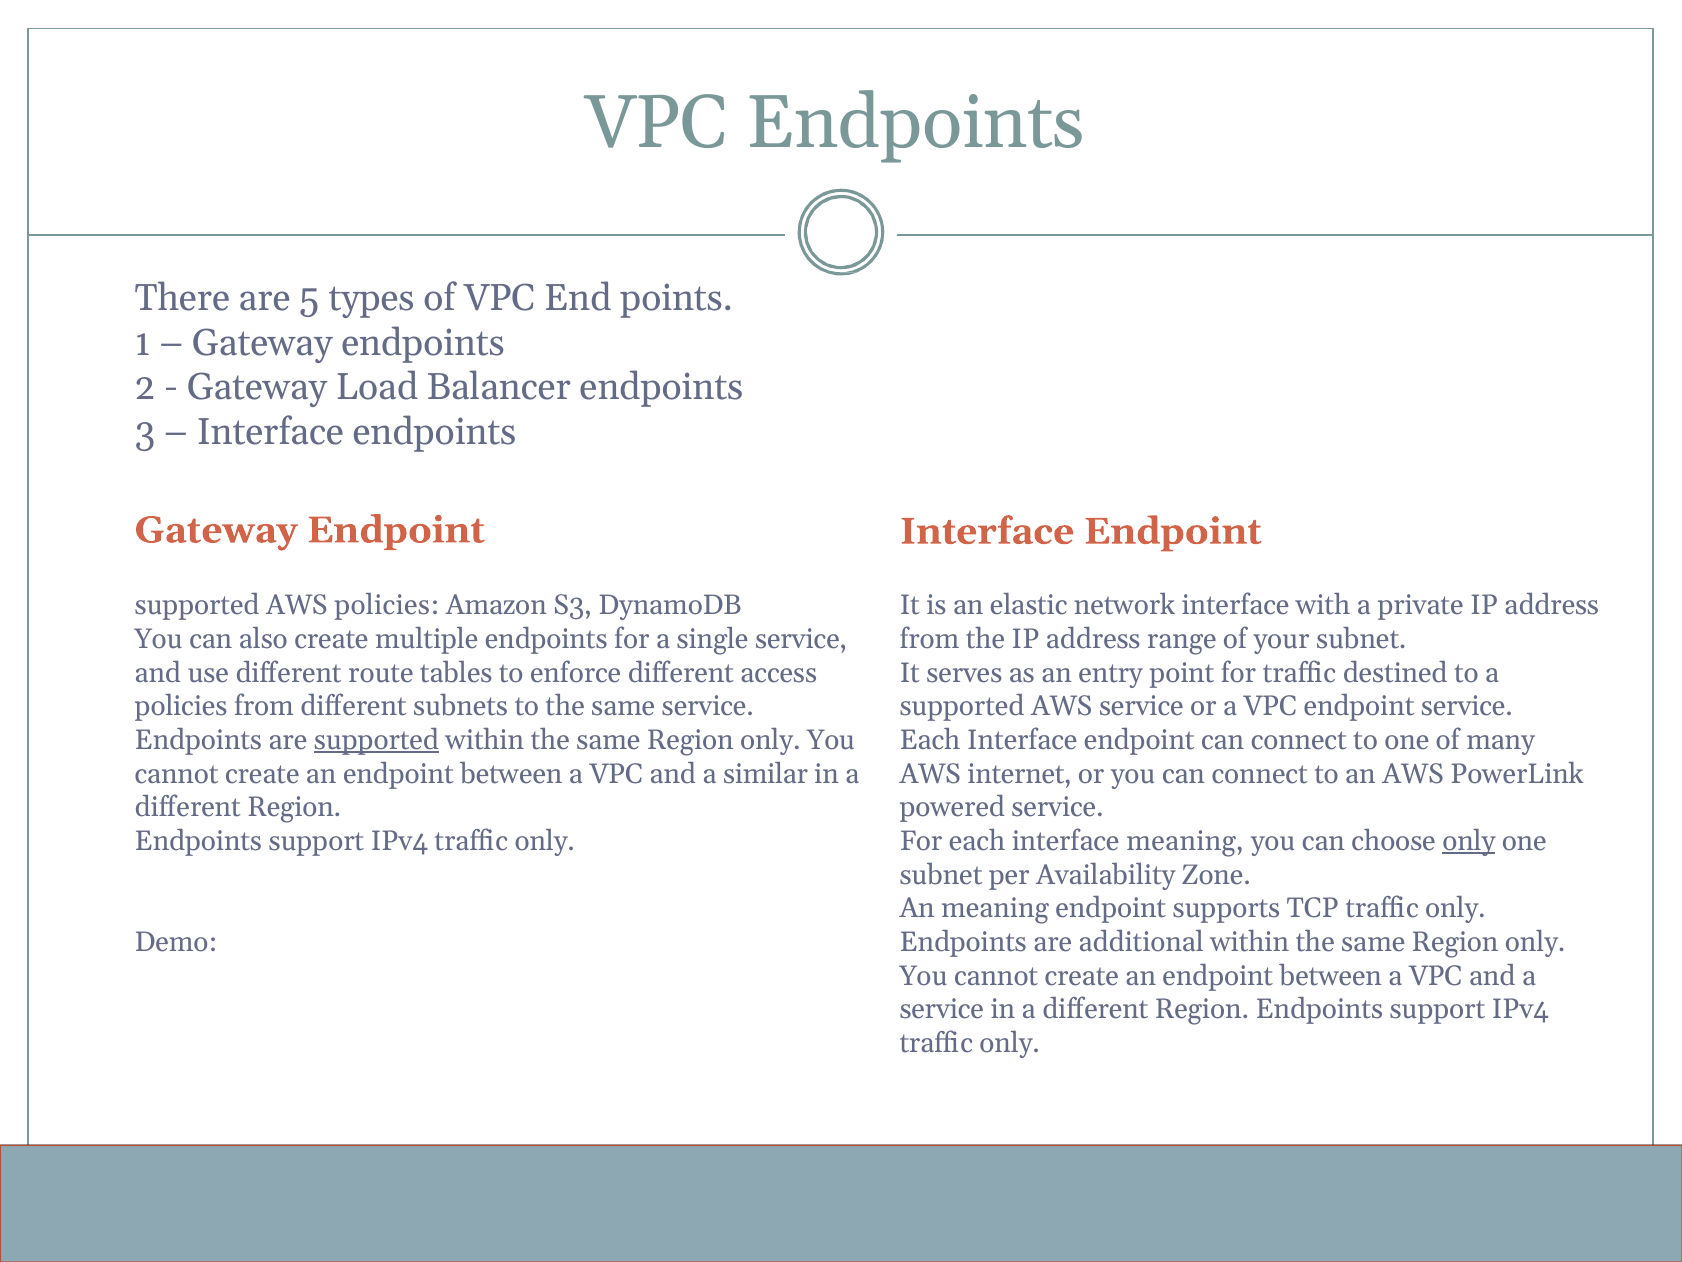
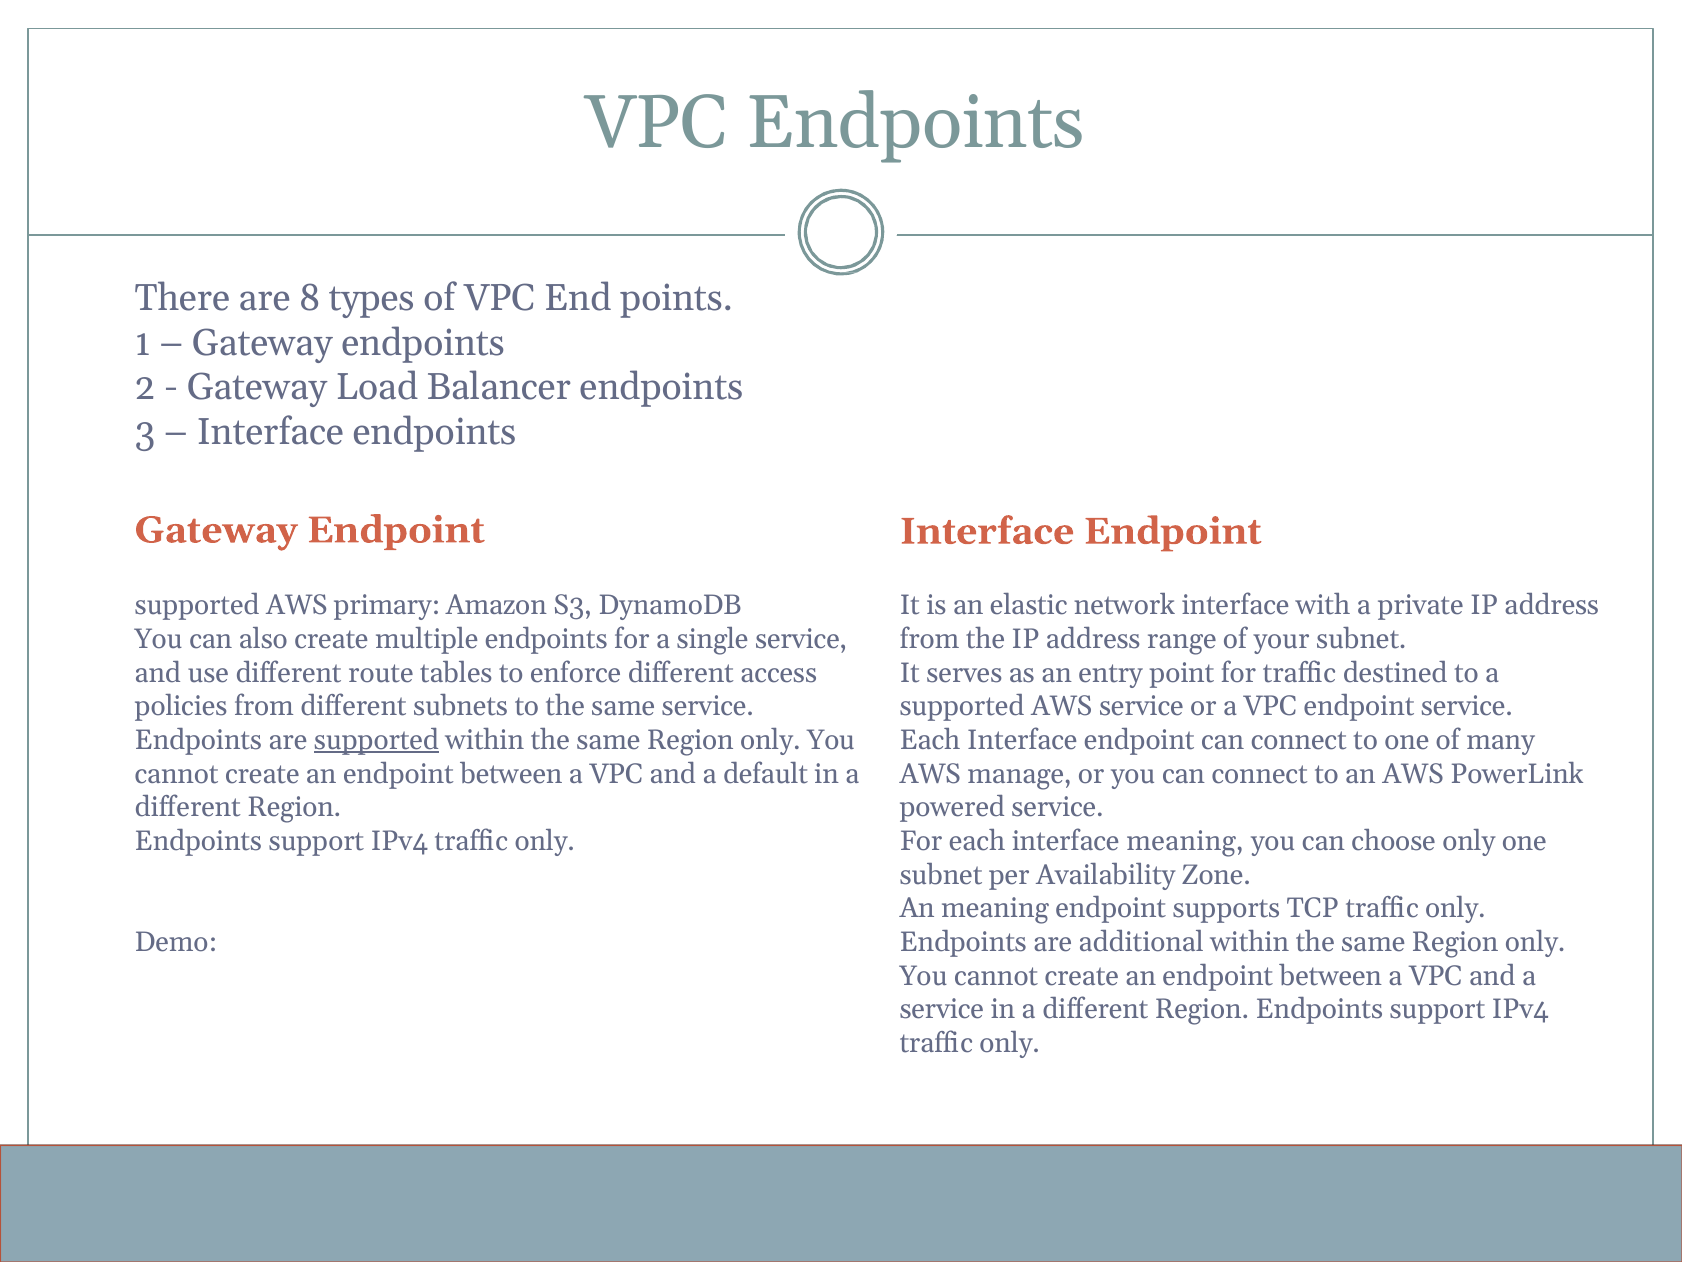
5: 5 -> 8 (310, 298)
AWS policies: policies -> primary (387, 605)
similar: similar -> default (766, 773)
internet: internet -> manage (1019, 774)
only underline: present -> none (1469, 841)
